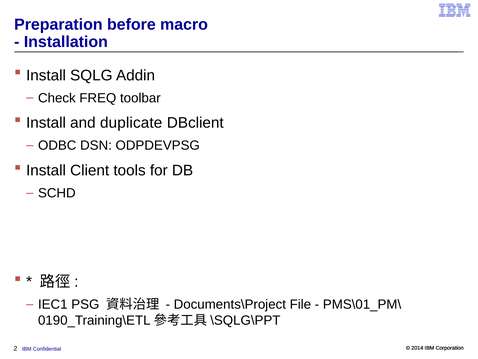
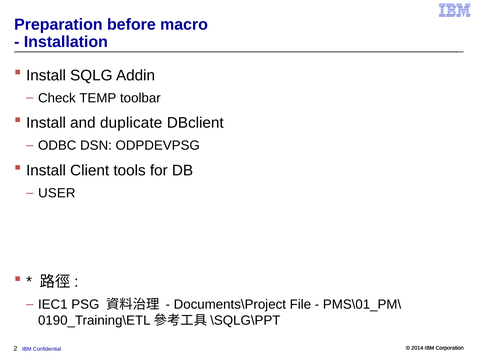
FREQ: FREQ -> TEMP (98, 98)
SCHD: SCHD -> USER (57, 193)
